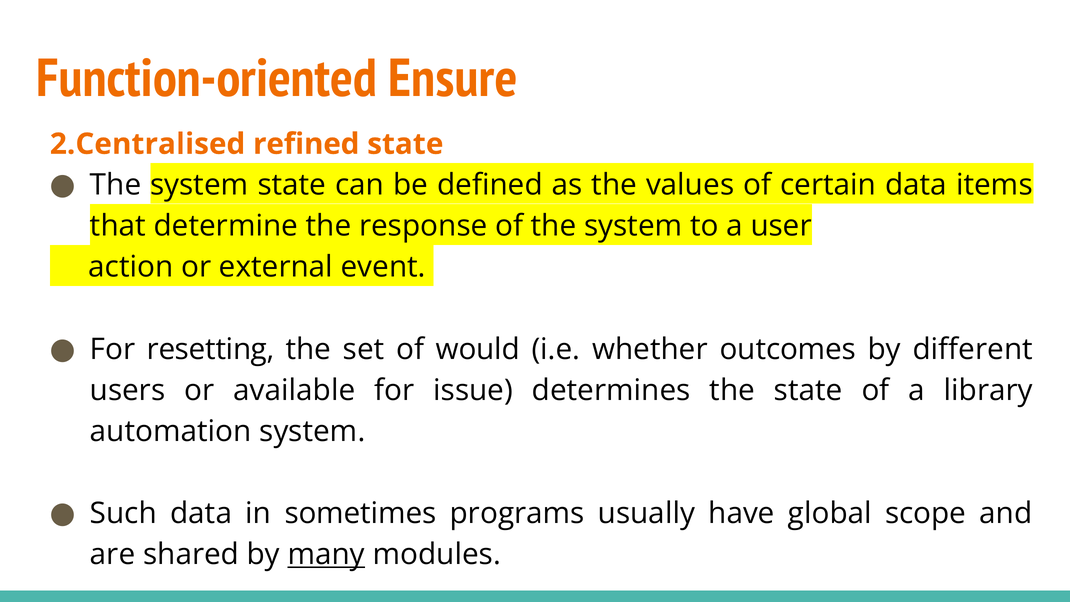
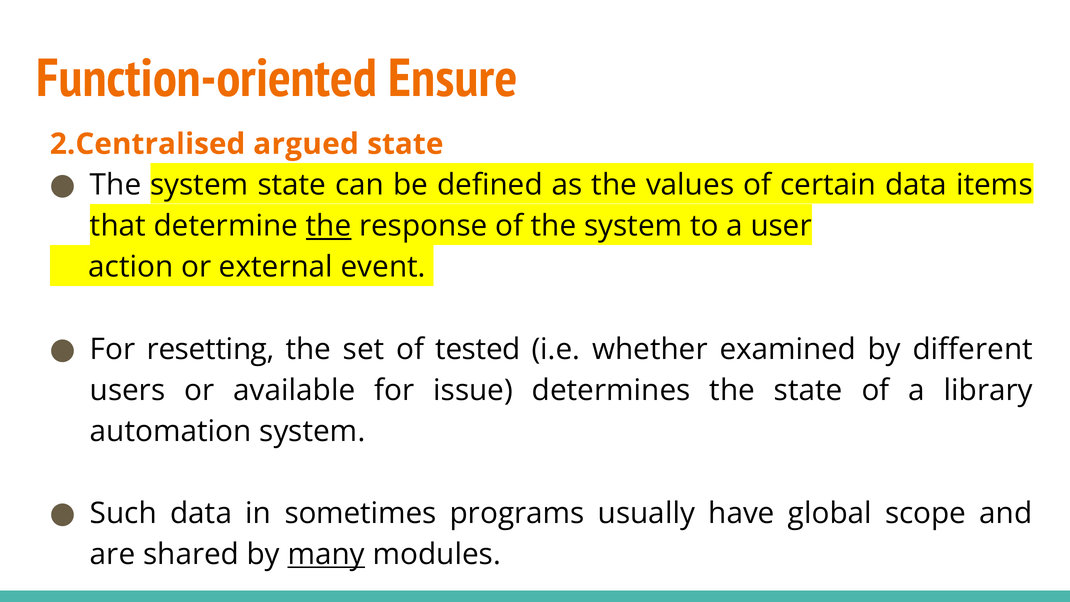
refined: refined -> argued (306, 144)
the underline: none -> present (329, 226)
would: would -> tested (478, 349)
outcomes: outcomes -> examined (788, 349)
